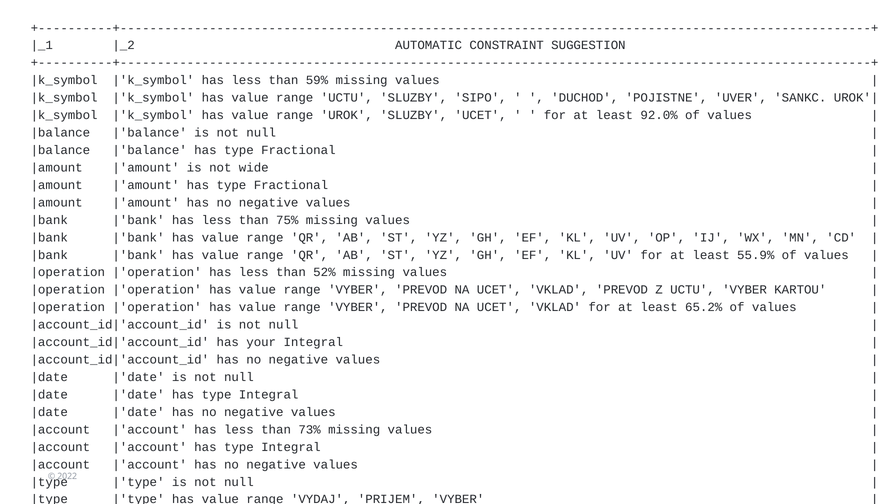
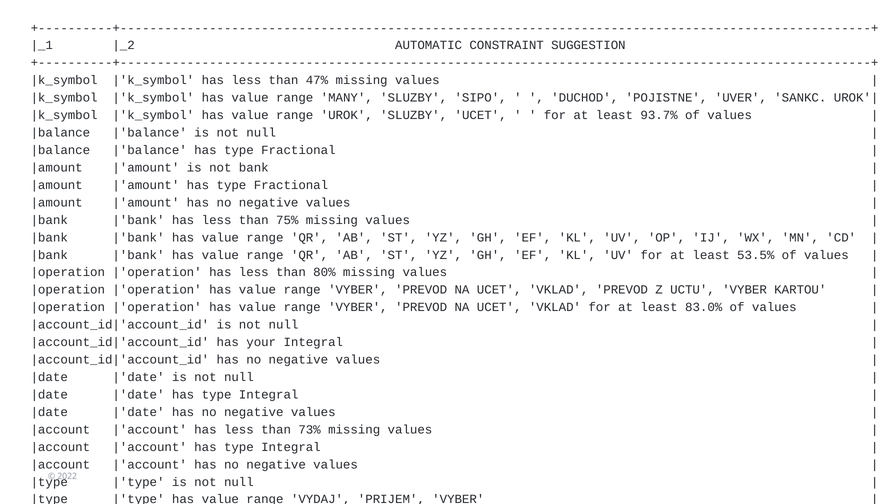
59%: 59% -> 47% (317, 80)
range UCTU: UCTU -> MANY (347, 98)
92.0%: 92.0% -> 93.7% (659, 115)
wide: wide -> bank (254, 168)
55.9%: 55.9% -> 53.5% (756, 255)
52%: 52% -> 80% (324, 272)
65.2%: 65.2% -> 83.0% (704, 307)
